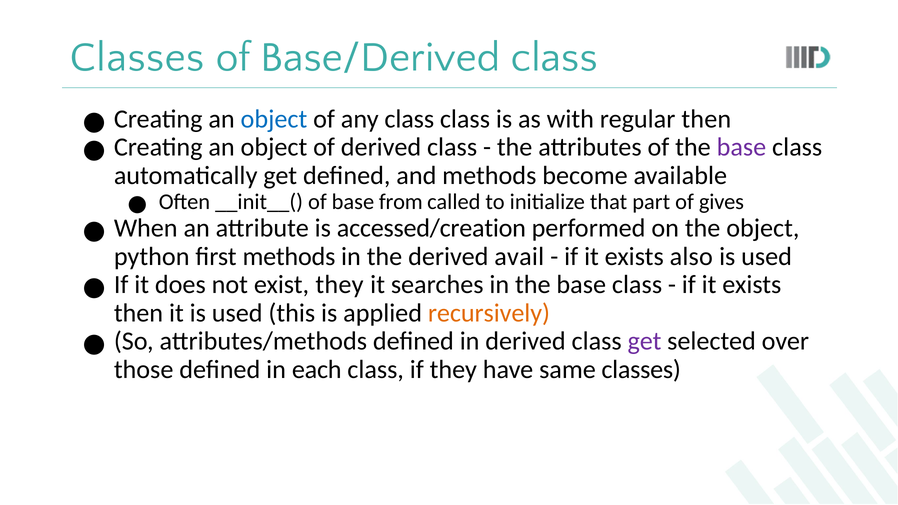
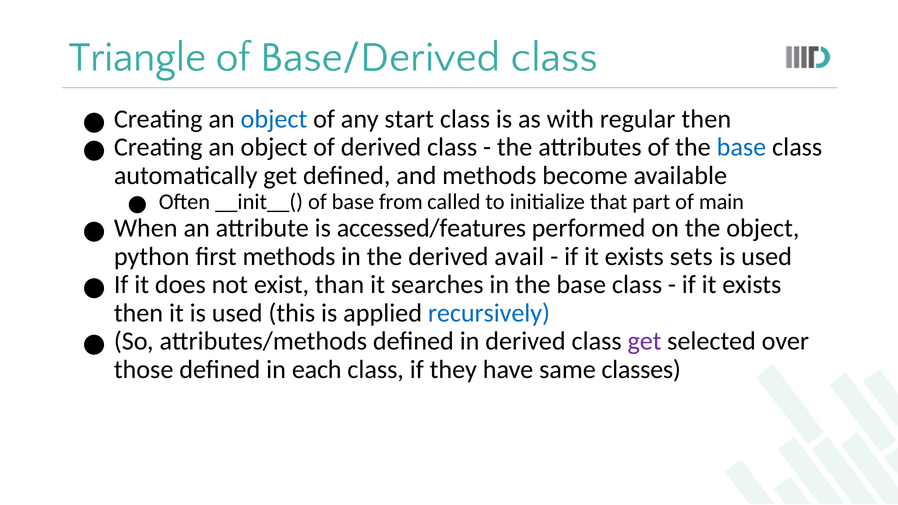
Classes: Classes -> Triangle (137, 57)
any class: class -> start (409, 119)
base colour: purple -> blue (741, 147)
gives: gives -> main (721, 202)
accessed/creation: accessed/creation -> accessed/features (431, 228)
also: also -> sets (691, 256)
exist they: they -> than (340, 285)
recursively colour: orange -> blue (489, 313)
